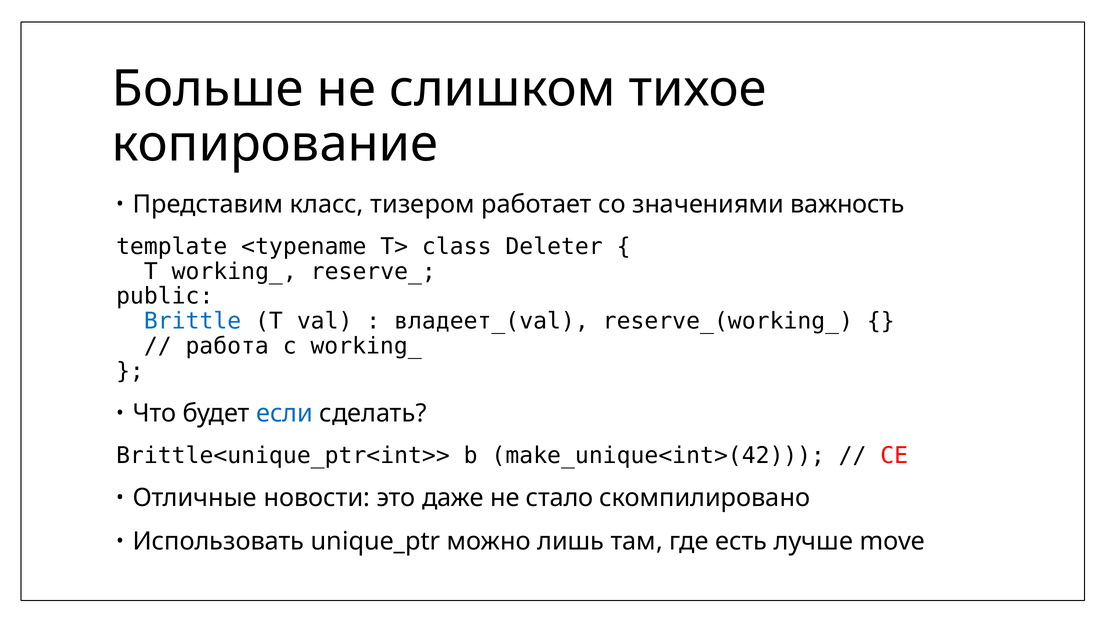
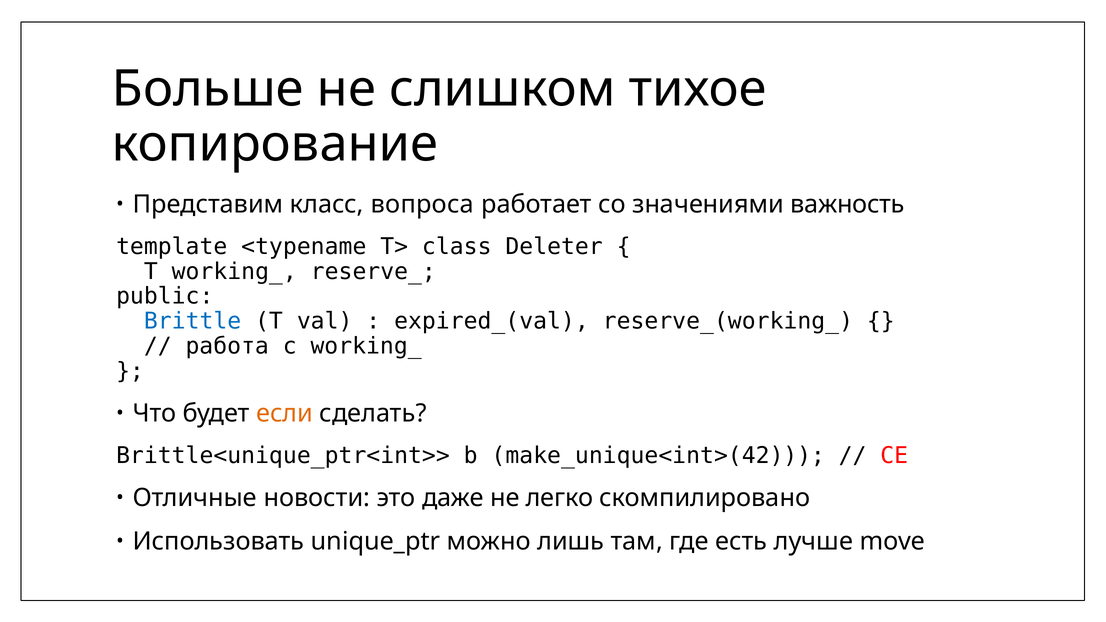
тизером: тизером -> вопроса (422, 204)
владеет_(val: владеет_(val -> expired_(val (491, 321)
если colour: blue -> orange (285, 413)
стало: стало -> легко (560, 498)
